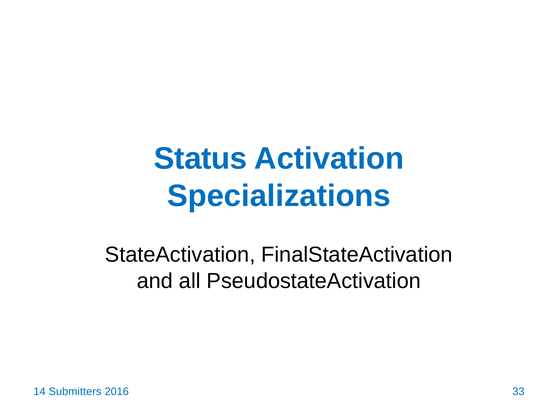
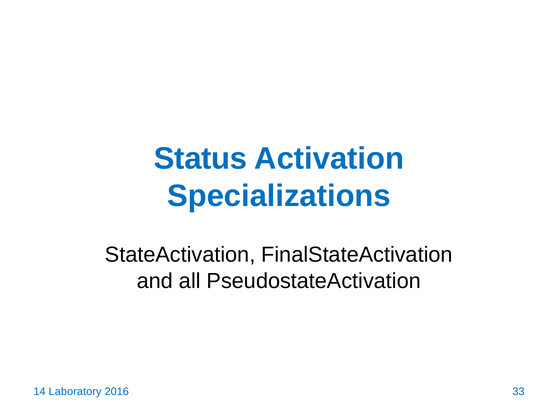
Submitters: Submitters -> Laboratory (75, 391)
